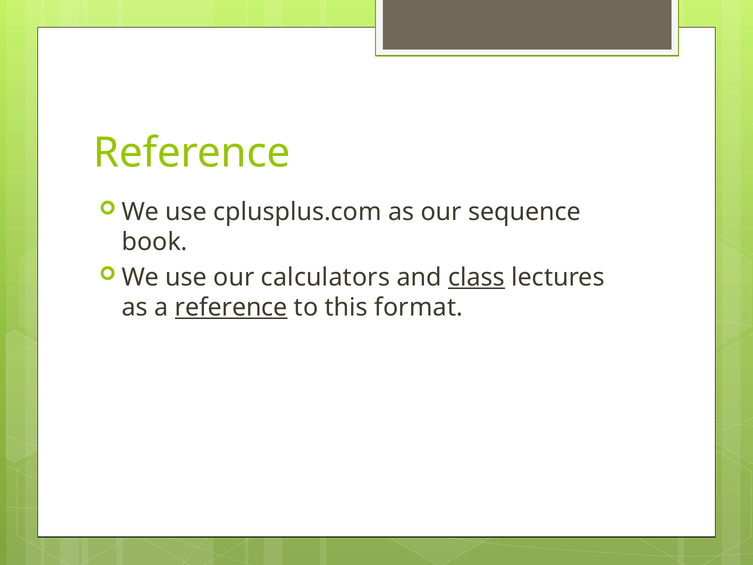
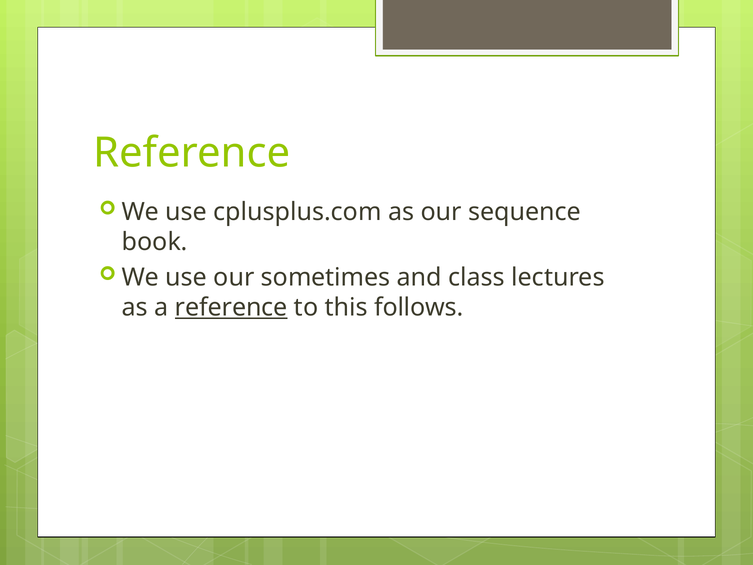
calculators: calculators -> sometimes (326, 277)
class underline: present -> none (477, 277)
format: format -> follows (419, 307)
